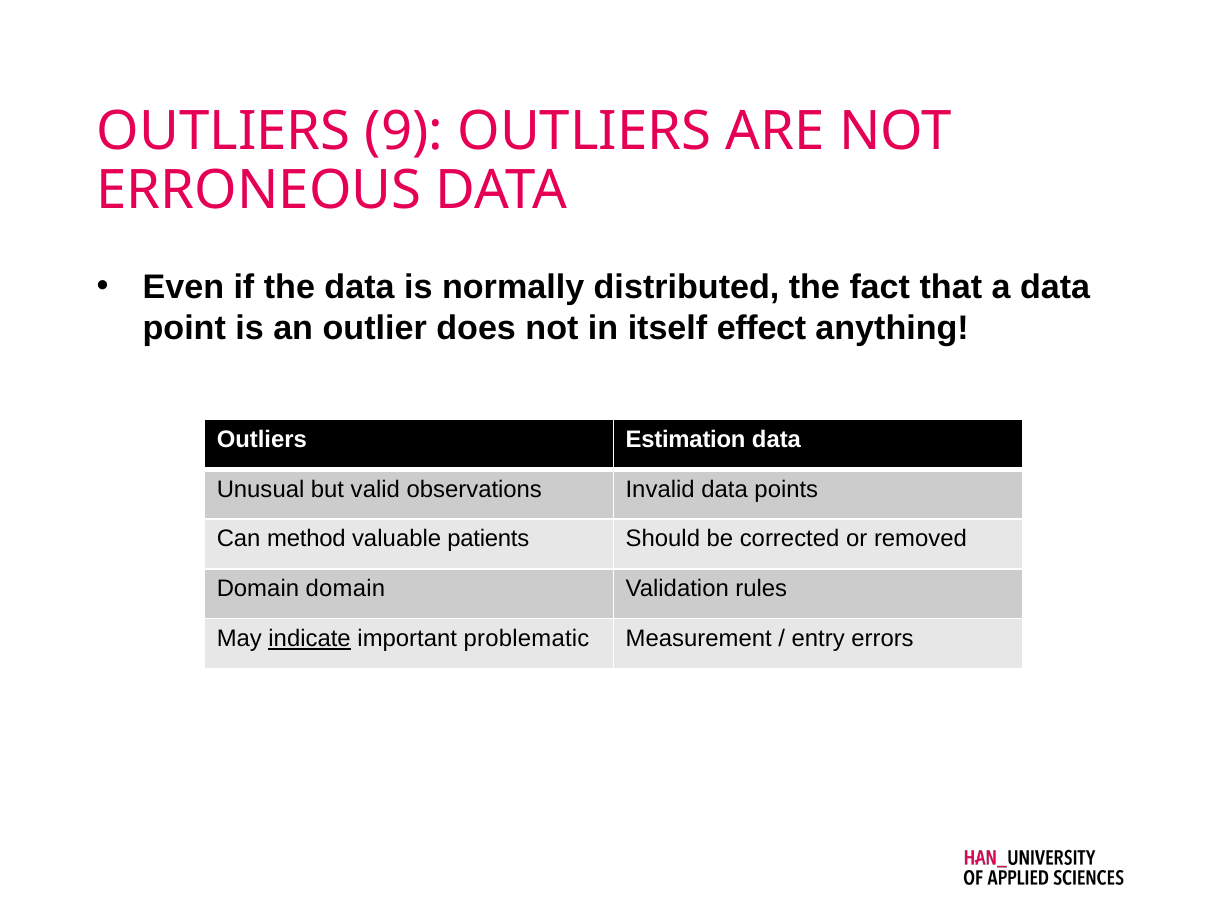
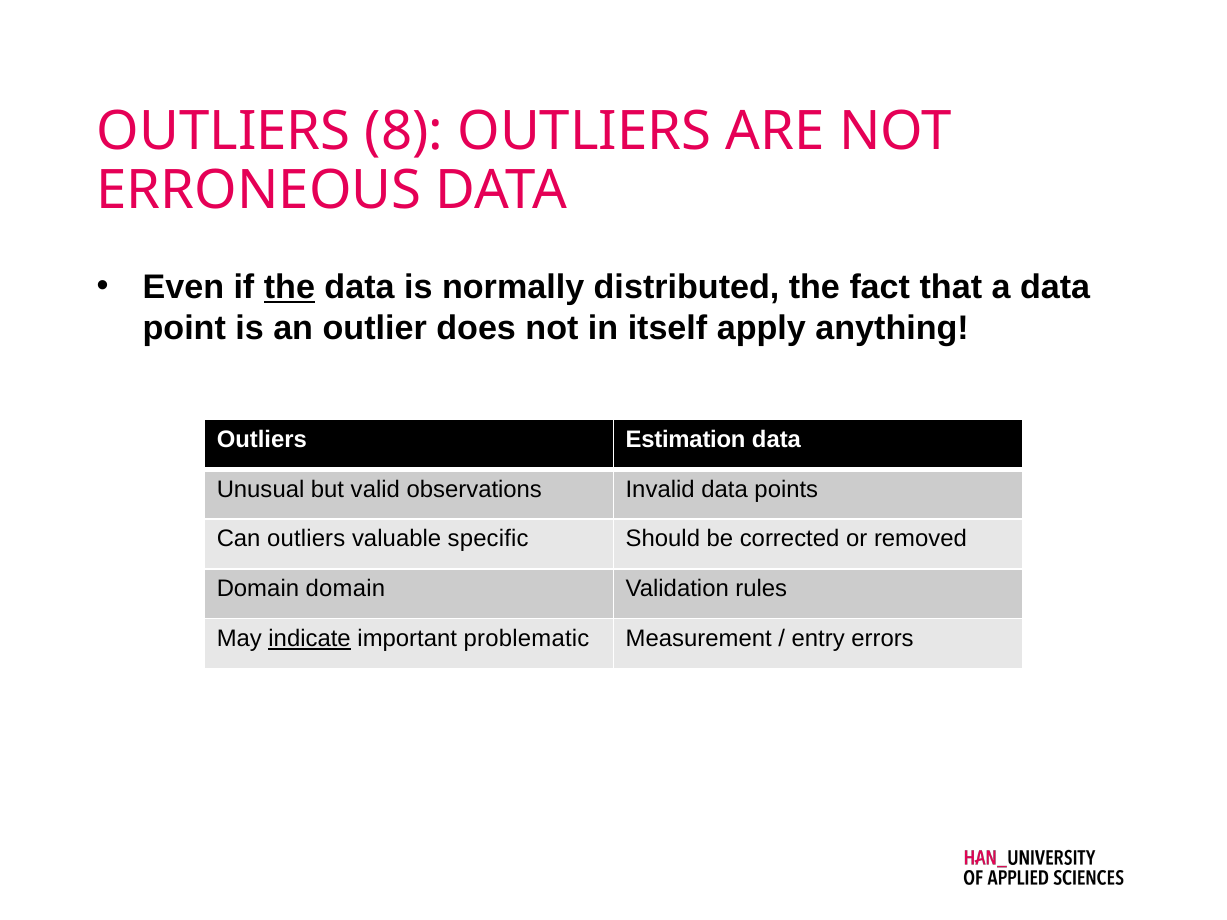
9: 9 -> 8 (404, 132)
the underline: none -> present (289, 287)
effect: effect -> apply (761, 328)
Can method: method -> outliers (306, 539)
patients: patients -> specific (488, 539)
